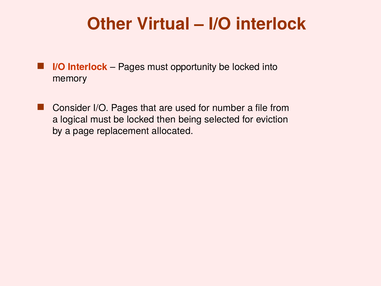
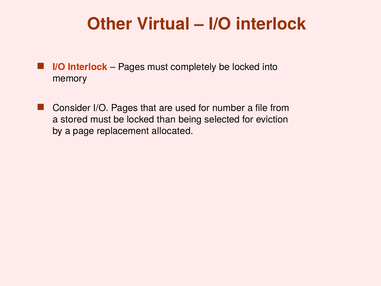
opportunity: opportunity -> completely (194, 67)
logical: logical -> stored (74, 119)
then: then -> than (166, 119)
